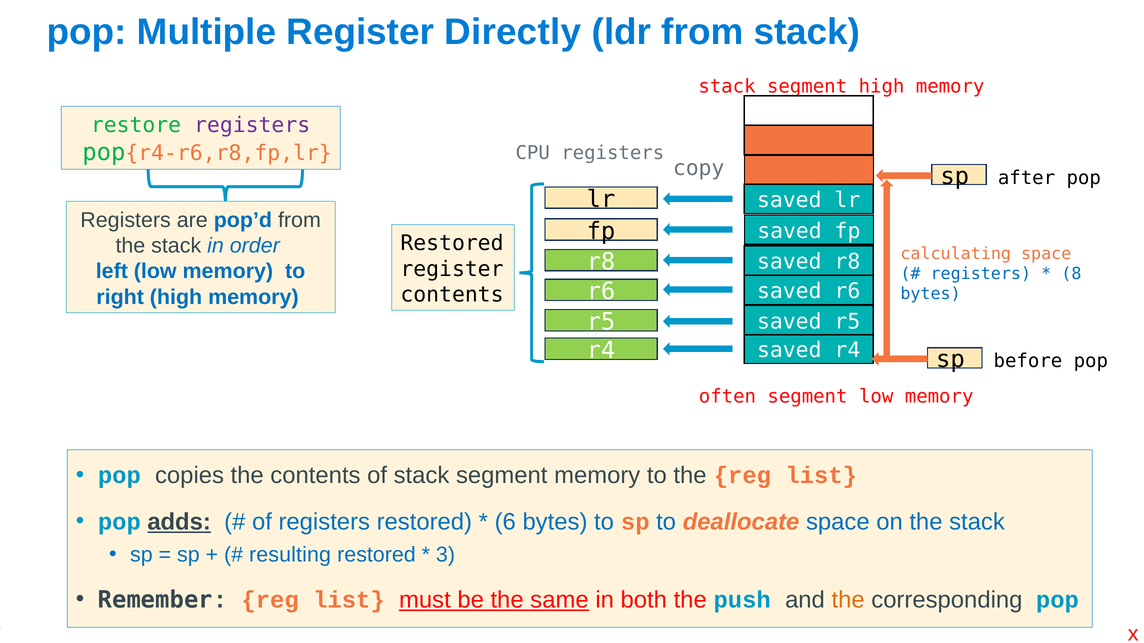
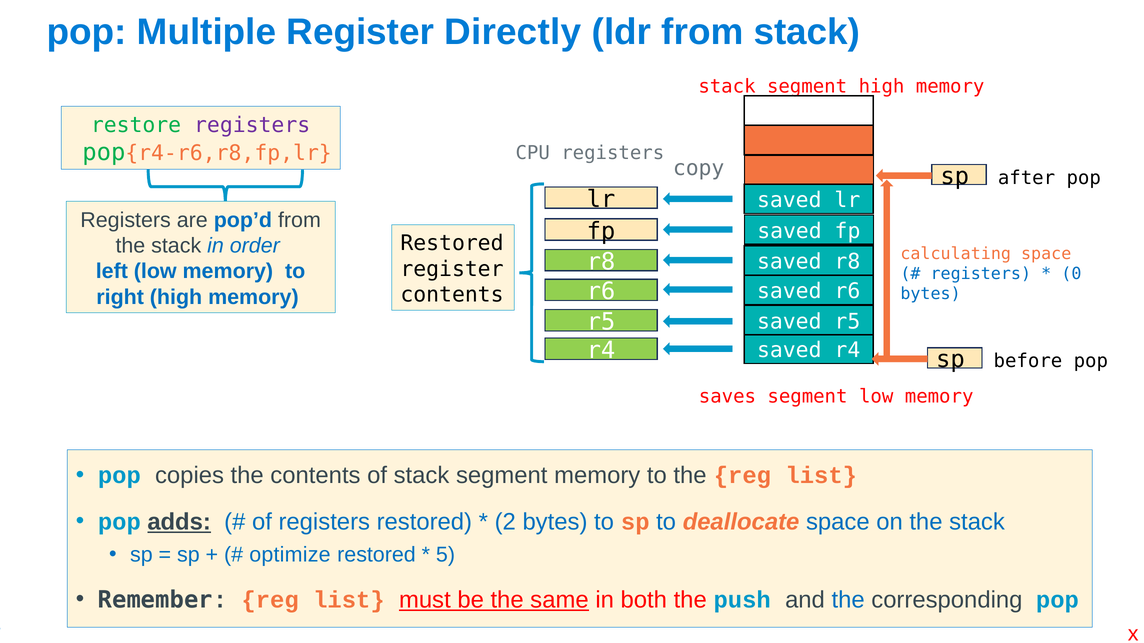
8: 8 -> 0 (1071, 274)
often: often -> saves (727, 397)
6: 6 -> 2 (505, 522)
resulting: resulting -> optimize (290, 555)
3: 3 -> 5 (446, 555)
the colour: orange -> blue (848, 600)
